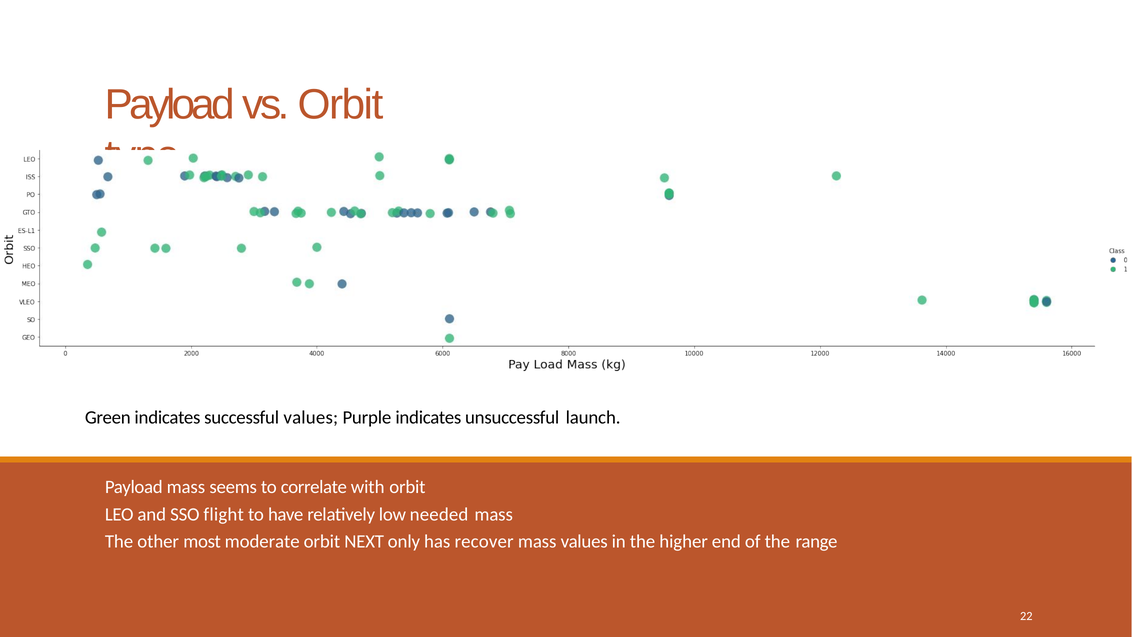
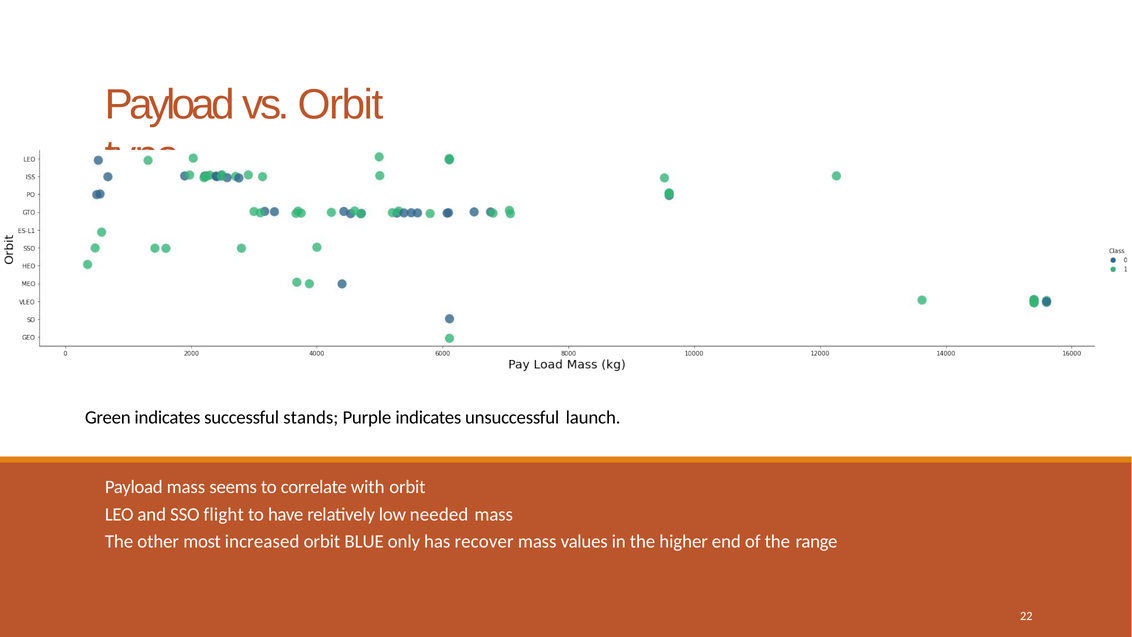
successful values: values -> stands (311, 417)
moderate: moderate -> increased (262, 542)
NEXT: NEXT -> BLUE (364, 542)
